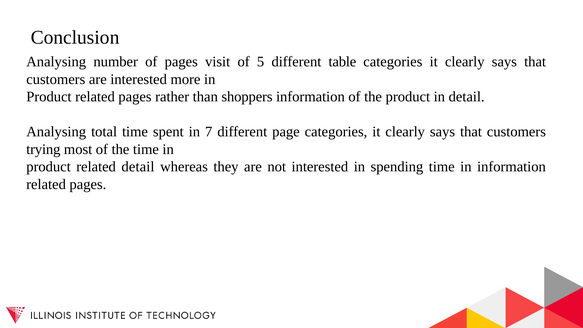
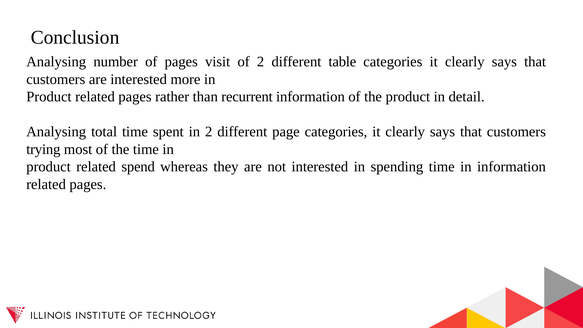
of 5: 5 -> 2 (261, 62)
shoppers: shoppers -> recurrent (247, 97)
in 7: 7 -> 2 (209, 132)
related detail: detail -> spend (138, 167)
